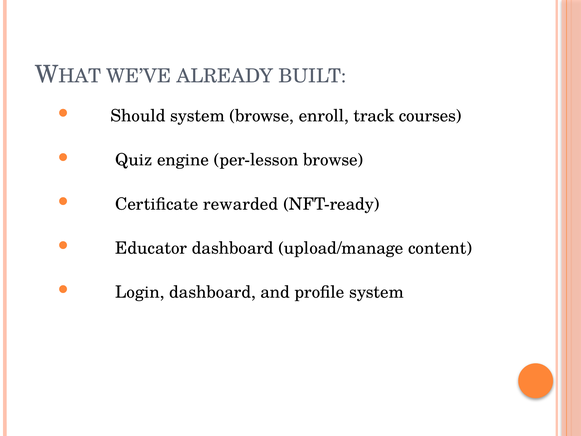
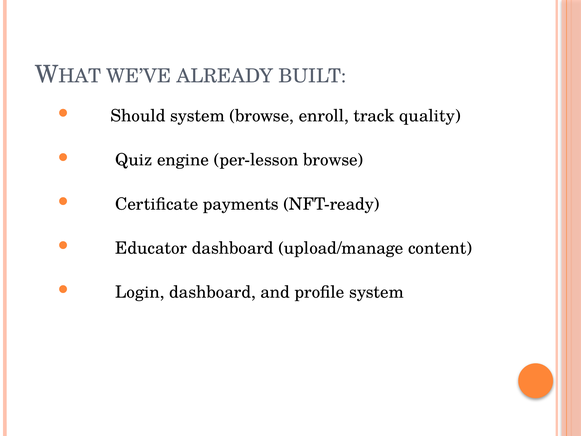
courses: courses -> quality (430, 116)
rewarded: rewarded -> payments (241, 204)
